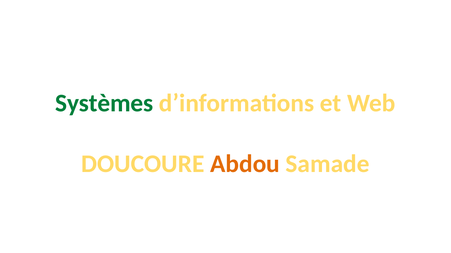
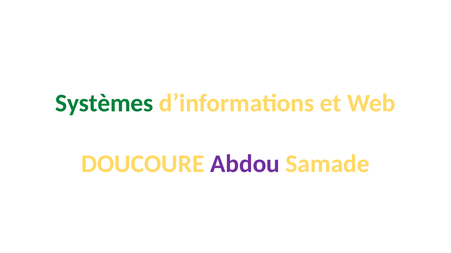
Abdou colour: orange -> purple (245, 164)
